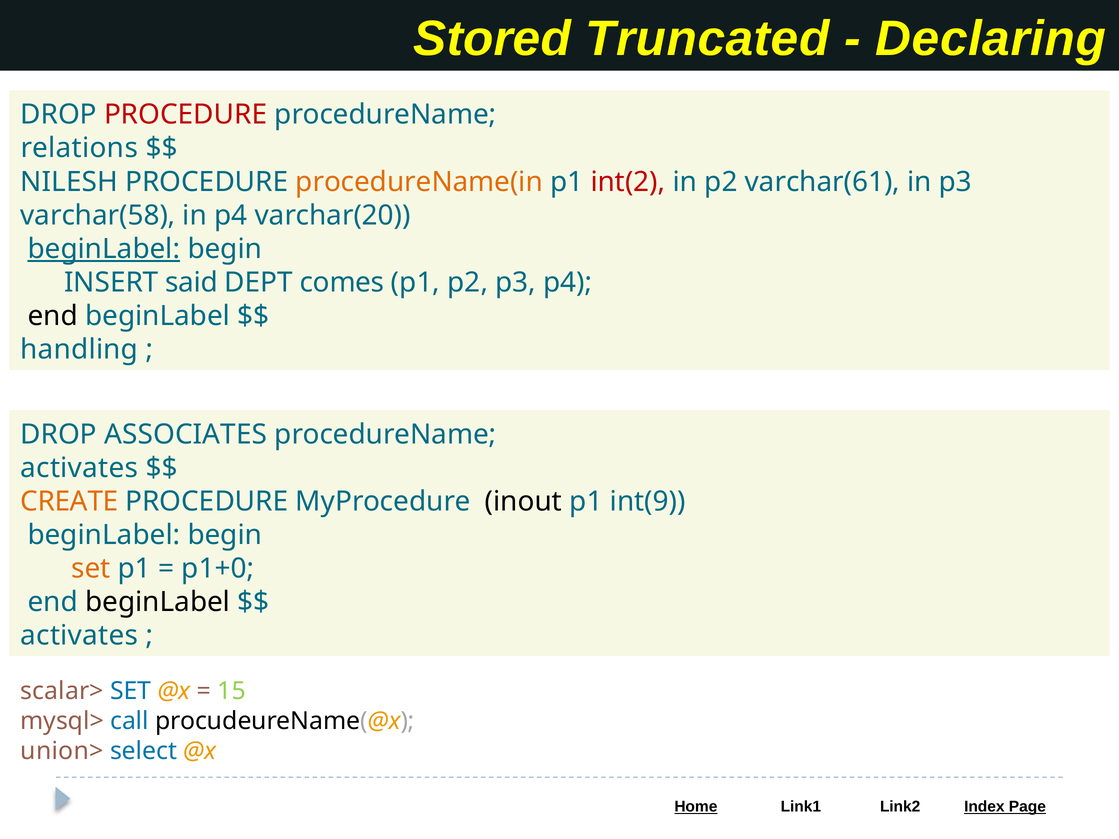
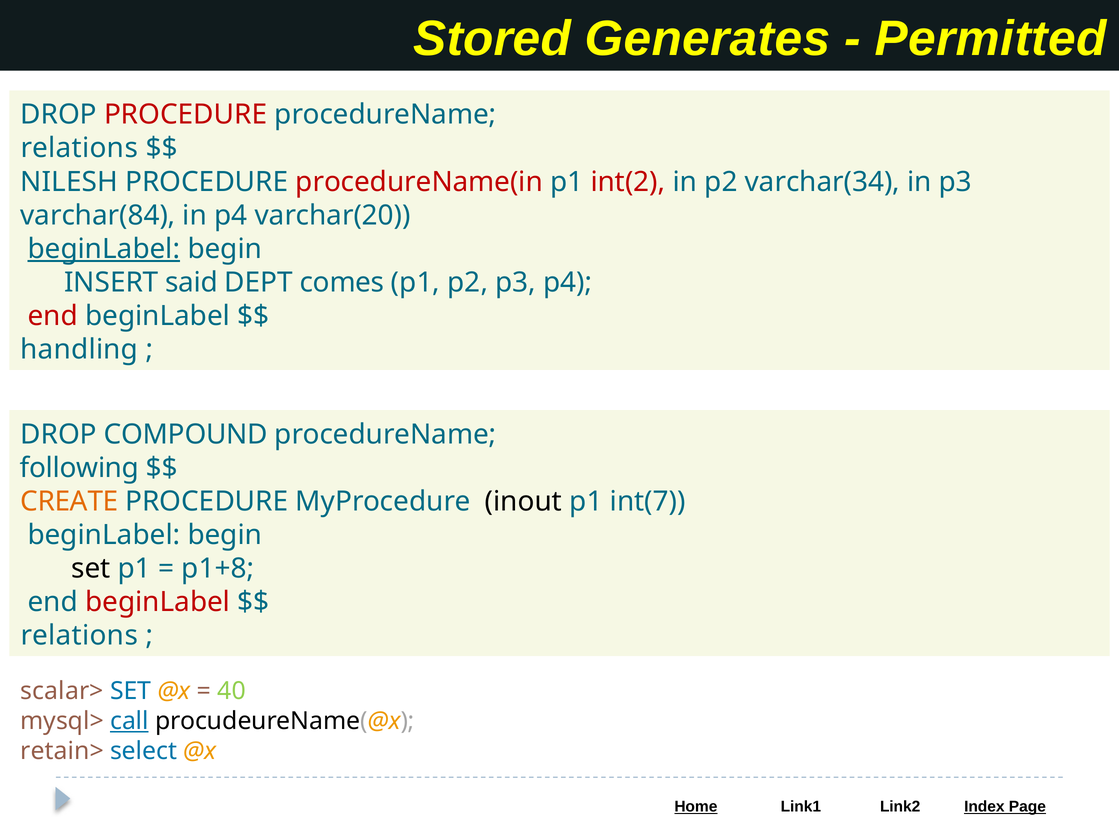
Truncated: Truncated -> Generates (707, 39)
Declaring: Declaring -> Permitted (991, 39)
procedureName(in colour: orange -> red (419, 182)
varchar(61: varchar(61 -> varchar(34 (822, 182)
varchar(58: varchar(58 -> varchar(84 (98, 215)
end colour: black -> red (53, 316)
ASSOCIATES: ASSOCIATES -> COMPOUND (186, 434)
activates: activates -> following (79, 468)
int(9: int(9 -> int(7 (648, 502)
set colour: orange -> black (91, 569)
p1+0: p1+0 -> p1+8 (218, 569)
beginLabel colour: black -> red (158, 602)
activates: activates -> relations (79, 636)
15: 15 -> 40 (232, 691)
call underline: none -> present (129, 721)
union>: union> -> retain> (62, 751)
